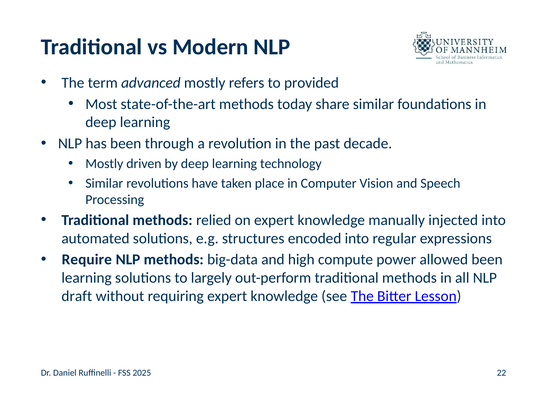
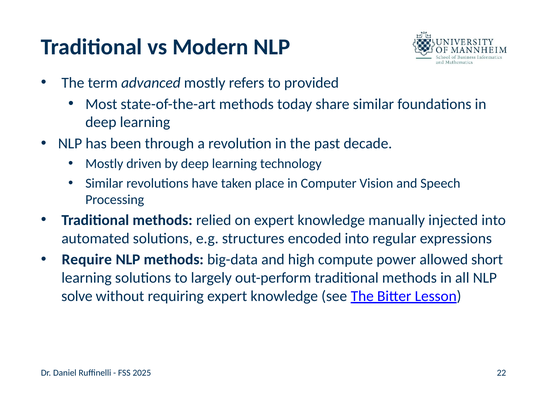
allowed been: been -> short (487, 260)
draft: draft -> solve (77, 296)
